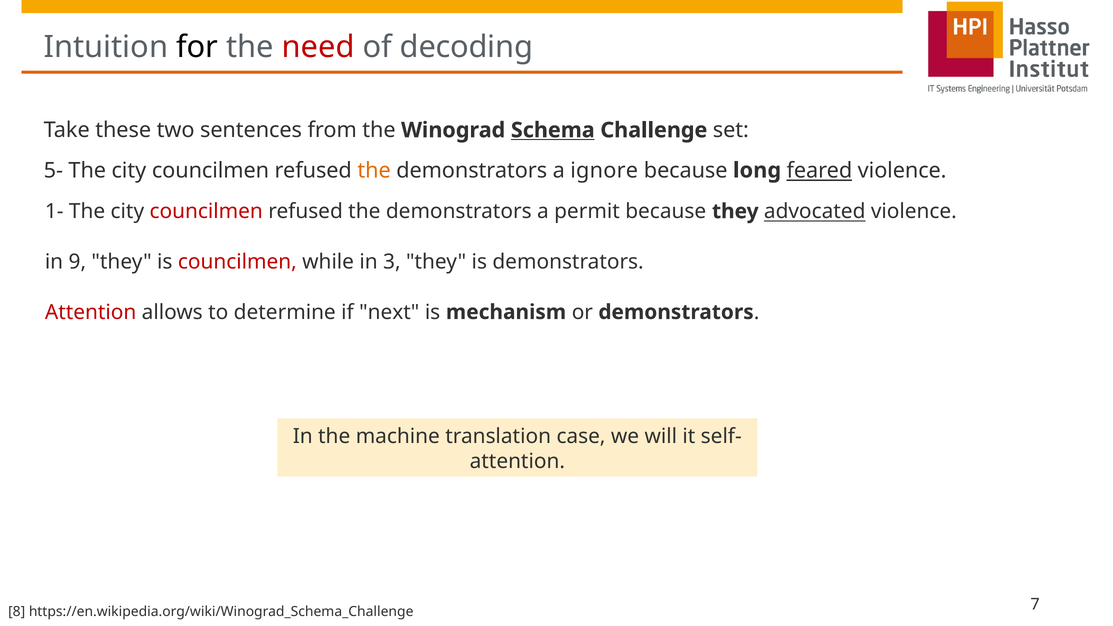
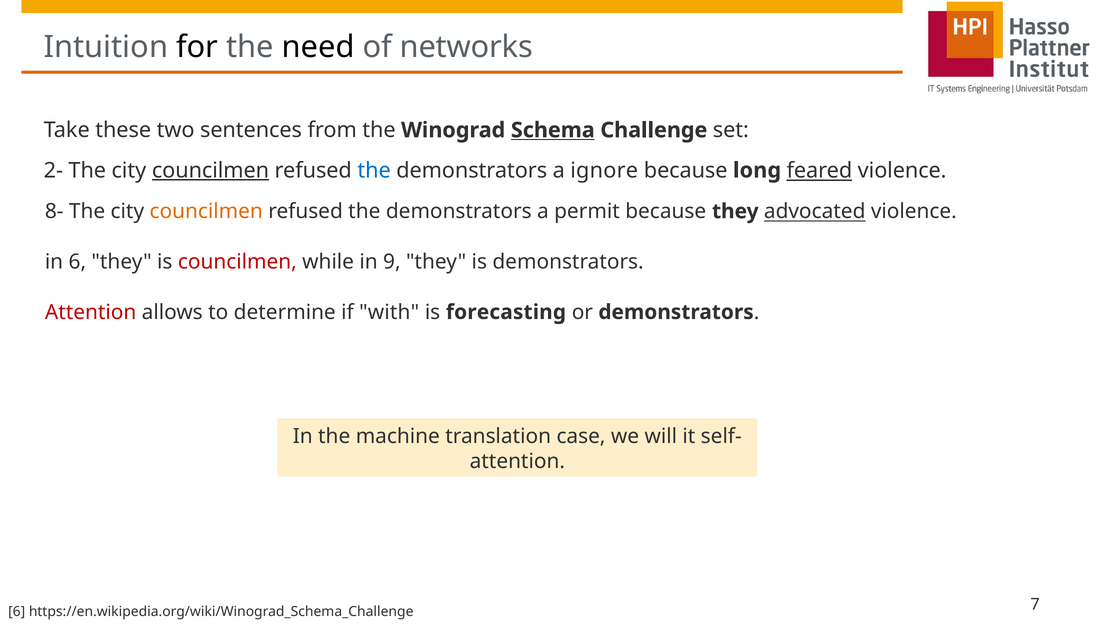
need colour: red -> black (318, 47)
decoding: decoding -> networks (466, 47)
5-: 5- -> 2- (53, 170)
councilmen underline: none -> present (211, 170)
the colour: orange -> blue (374, 170)
1-: 1- -> 8- (54, 211)
councilmen colour: red -> orange (206, 211)
in 9: 9 -> 6 (77, 262)
3: 3 -> 9 (392, 262)
next: next -> with (389, 312)
mechanism: mechanism -> forecasting (506, 312)
8: 8 -> 6 (17, 612)
